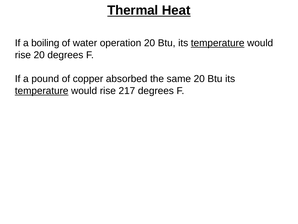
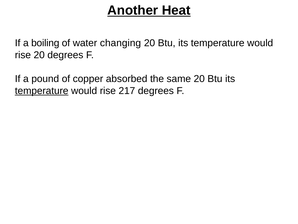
Thermal: Thermal -> Another (133, 10)
operation: operation -> changing (120, 43)
temperature underline: present -> none (218, 43)
